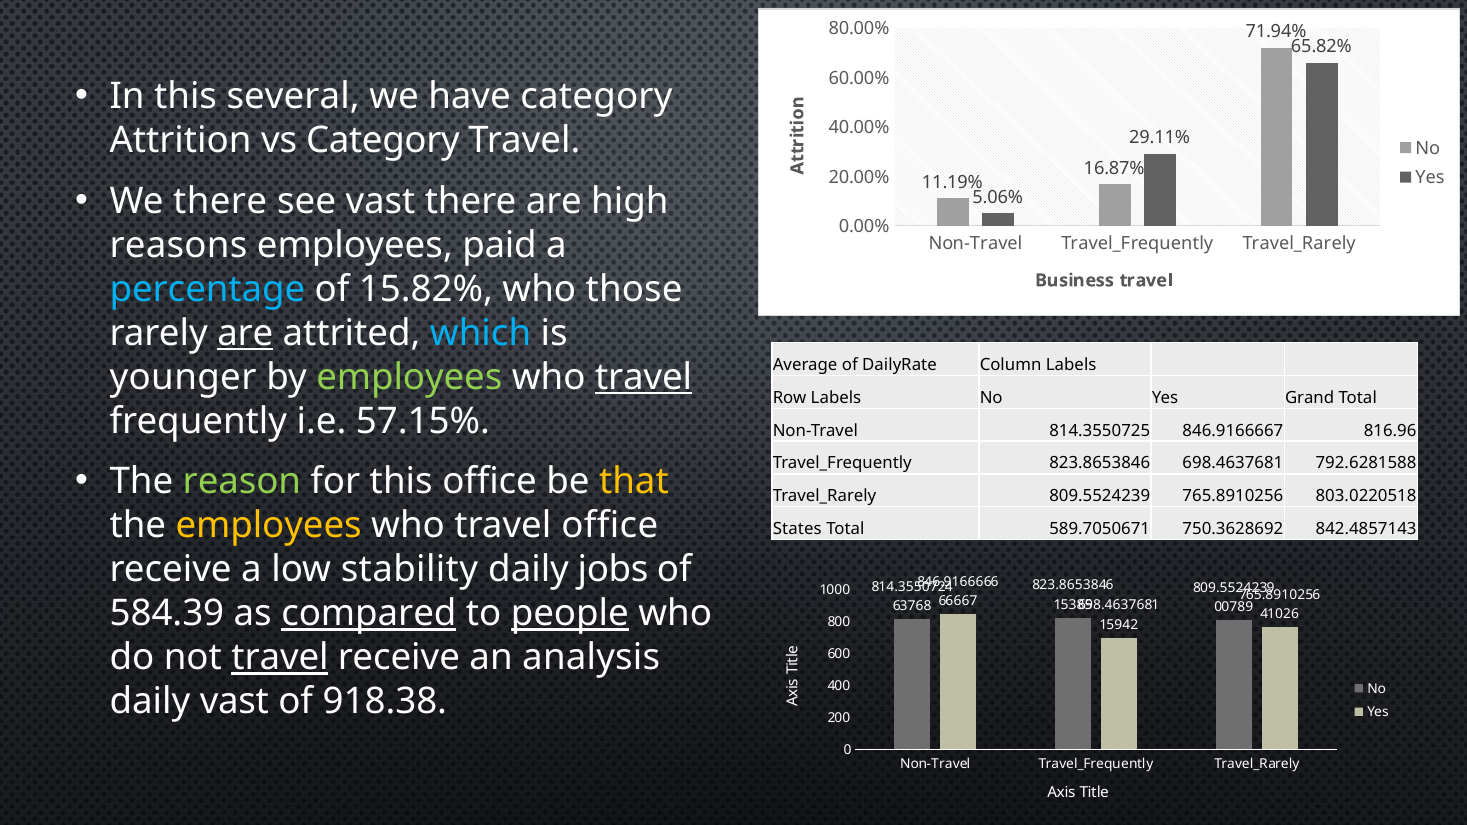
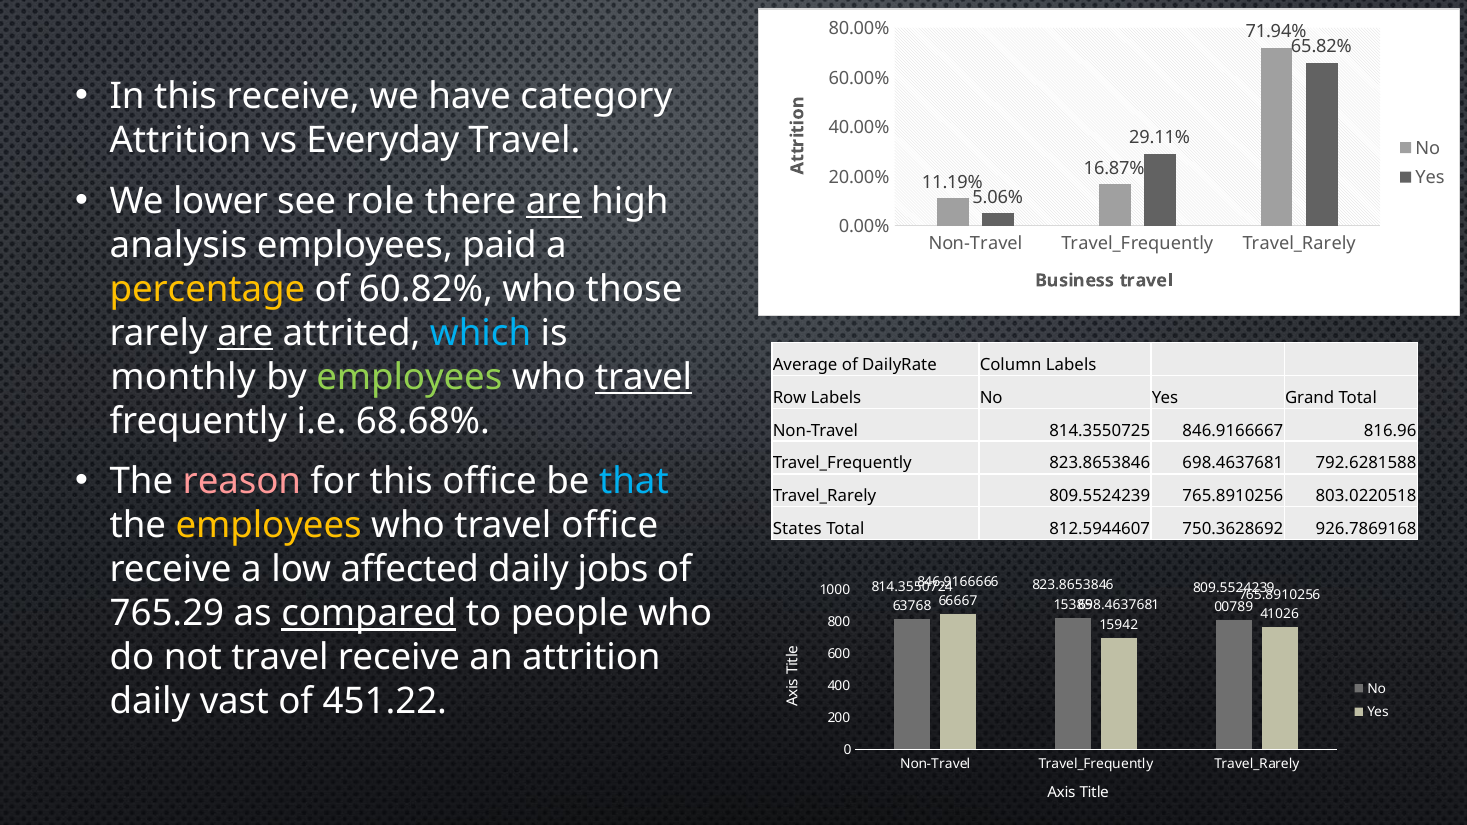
this several: several -> receive (293, 97)
vs Category: Category -> Everyday (383, 141)
We there: there -> lower (221, 201)
see vast: vast -> role (380, 201)
are underline: none -> present (554, 201)
reasons: reasons -> analysis (178, 245)
percentage colour: light blue -> yellow (207, 289)
15.82%: 15.82% -> 60.82% (426, 289)
younger: younger -> monthly (183, 377)
57.15%: 57.15% -> 68.68% (423, 421)
reason colour: light green -> pink (242, 482)
that colour: yellow -> light blue (634, 482)
589.7050671: 589.7050671 -> 812.5944607 (1100, 529)
842.4857143: 842.4857143 -> 926.7869168 (1366, 529)
stability: stability -> affected (410, 570)
584.39: 584.39 -> 765.29 (167, 614)
people underline: present -> none (570, 614)
travel underline: present -> none (280, 658)
an analysis: analysis -> attrition (591, 658)
918.38: 918.38 -> 451.22 (385, 702)
